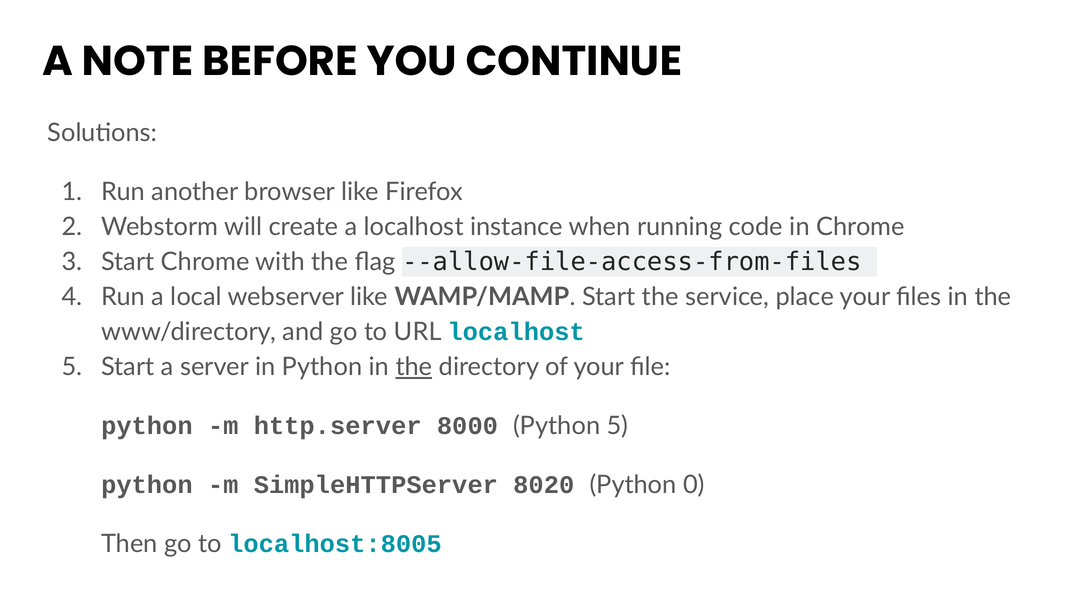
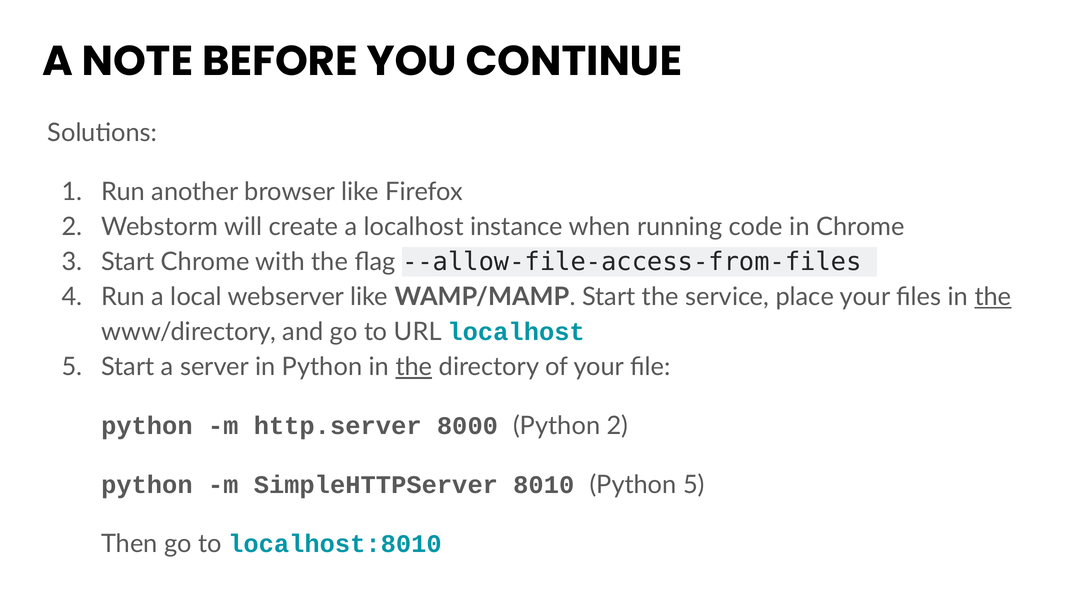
the underline: none -> present (993, 297)
Python 5: 5 -> 2 (617, 426)
8020: 8020 -> 8010 (544, 485)
Python 0: 0 -> 5 (694, 485)
localhost:8005: localhost:8005 -> localhost:8010 (335, 544)
